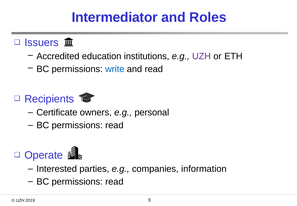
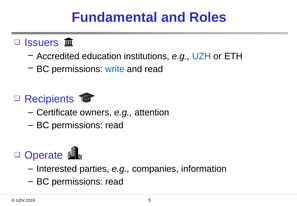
Intermediator: Intermediator -> Fundamental (115, 17)
UZH colour: purple -> blue (202, 56)
personal: personal -> attention (152, 112)
